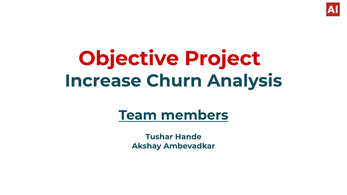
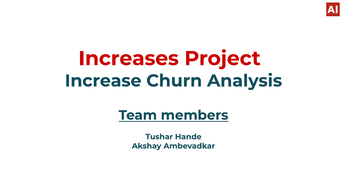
Objective: Objective -> Increases (129, 59)
